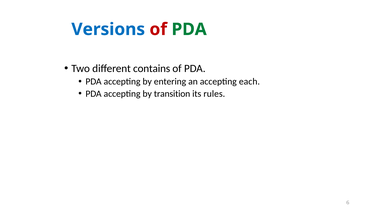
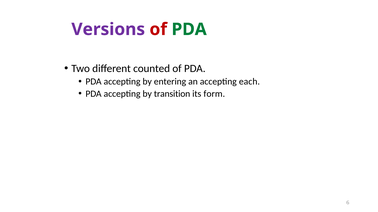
Versions colour: blue -> purple (108, 29)
contains: contains -> counted (152, 69)
rules: rules -> form (214, 94)
